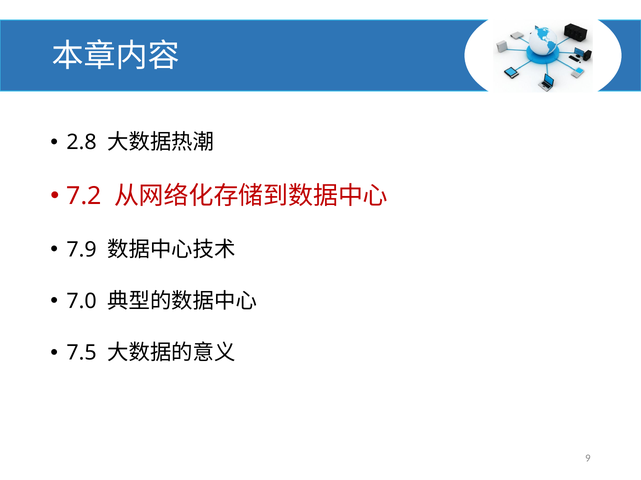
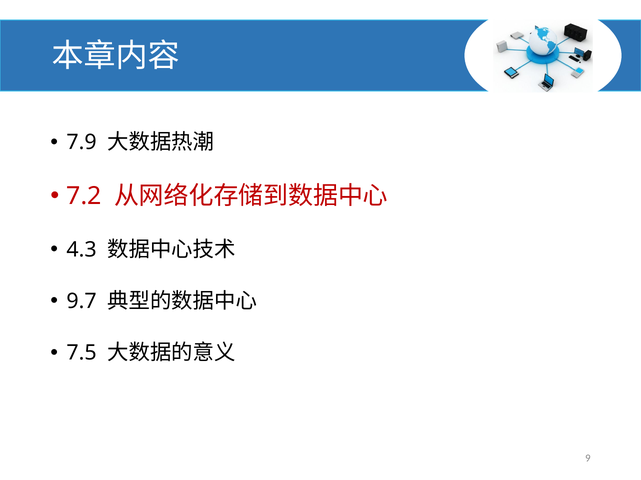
2.8: 2.8 -> 7.9 (82, 143)
7.9: 7.9 -> 4.3 (82, 250)
7.0: 7.0 -> 9.7 (82, 302)
